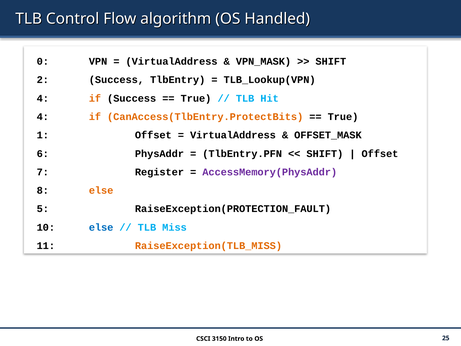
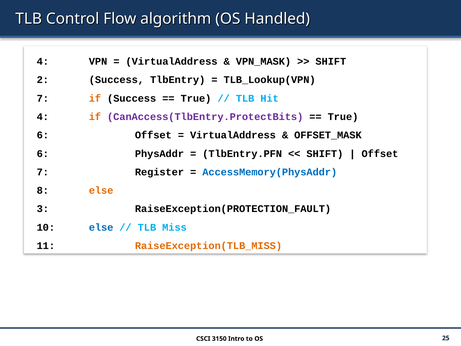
0: 0 -> 4 (43, 61)
4: 4 -> 7 (43, 98)
CanAccess(TlbEntry.ProtectBits colour: orange -> purple (205, 117)
1: 1 -> 6 (43, 135)
AccessMemory(PhysAddr colour: purple -> blue (270, 172)
5: 5 -> 3 (43, 209)
